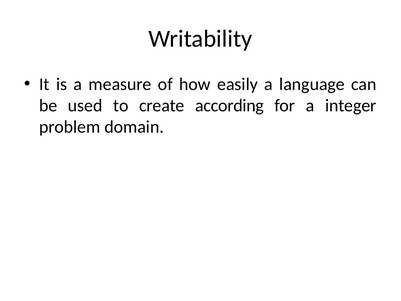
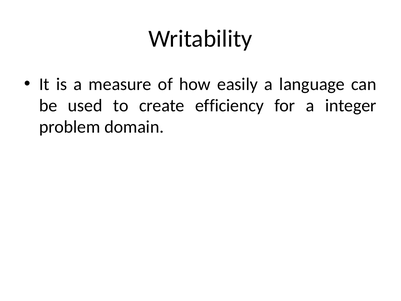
according: according -> efficiency (230, 106)
